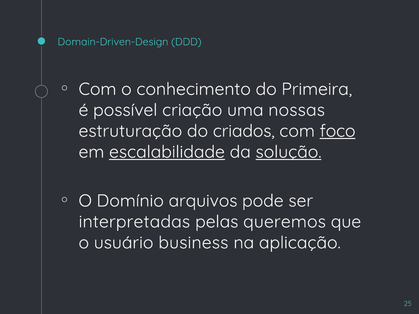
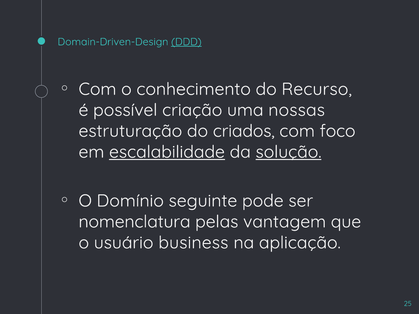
DDD underline: none -> present (186, 42)
Primeira: Primeira -> Recurso (317, 89)
foco underline: present -> none (338, 131)
arquivos: arquivos -> seguinte (203, 201)
interpretadas: interpretadas -> nomenclatura (135, 222)
queremos: queremos -> vantagem (285, 222)
